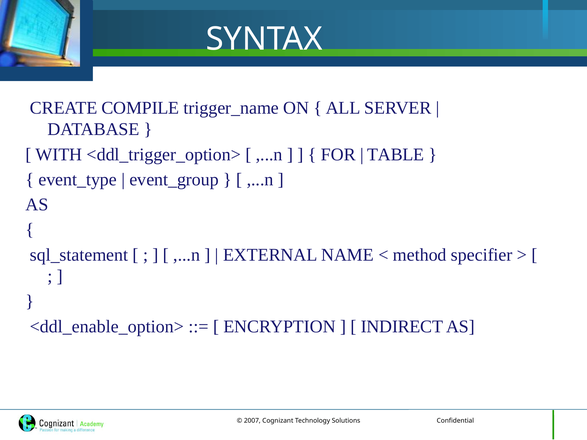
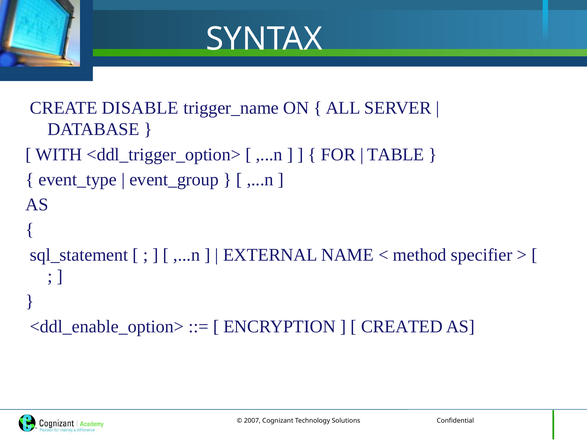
COMPILE: COMPILE -> DISABLE (140, 108)
INDIRECT: INDIRECT -> CREATED (402, 327)
